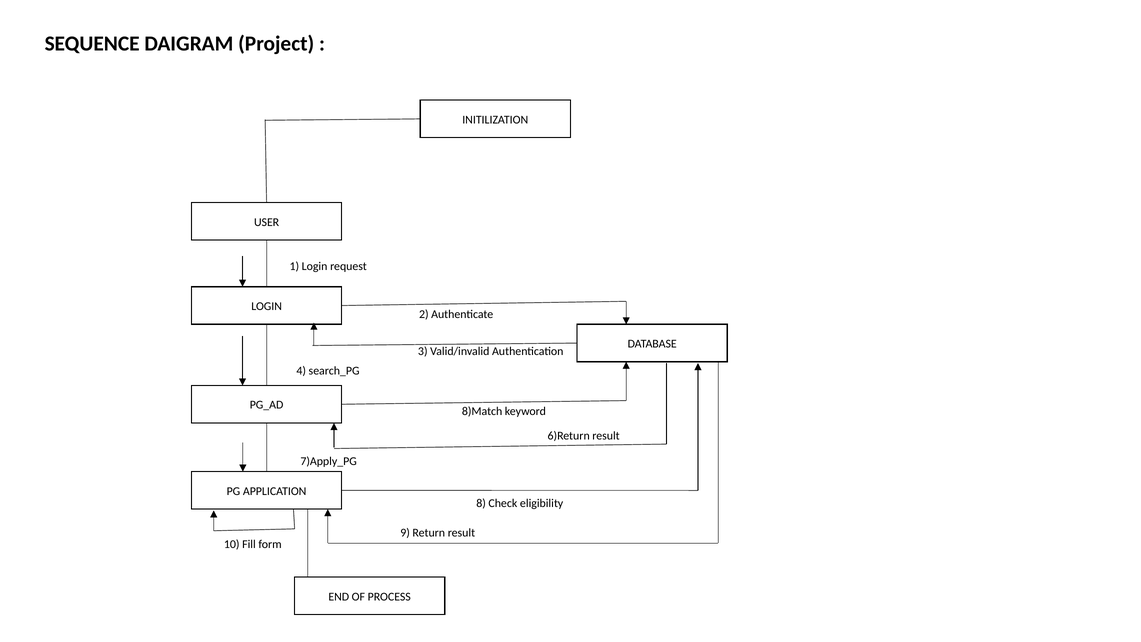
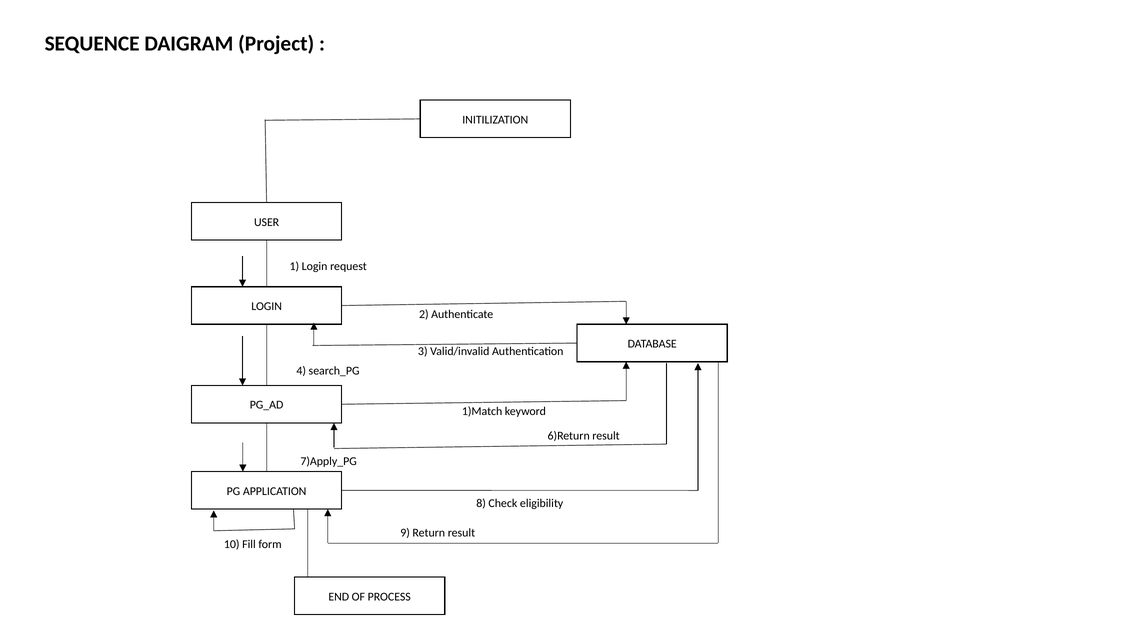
8)Match: 8)Match -> 1)Match (482, 411)
